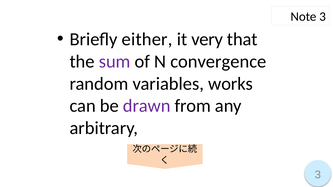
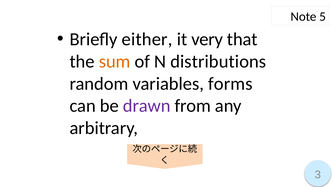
Note 3: 3 -> 5 (323, 17)
sum colour: purple -> orange (115, 62)
convergence: convergence -> distributions (218, 62)
works: works -> forms (230, 84)
